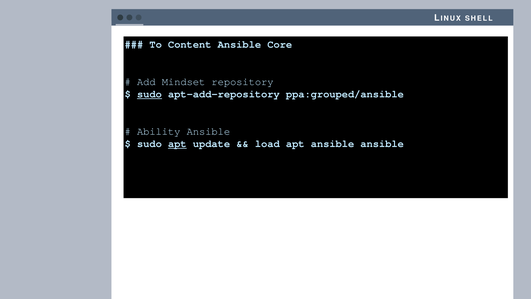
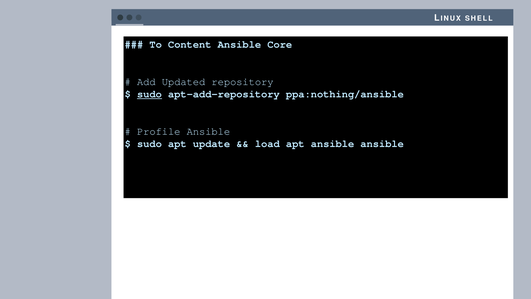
Mindset: Mindset -> Updated (184, 82)
ppa:grouped/ansible: ppa:grouped/ansible -> ppa:nothing/ansible (345, 94)
Ability: Ability -> Profile (159, 131)
apt underline: present -> none (177, 144)
